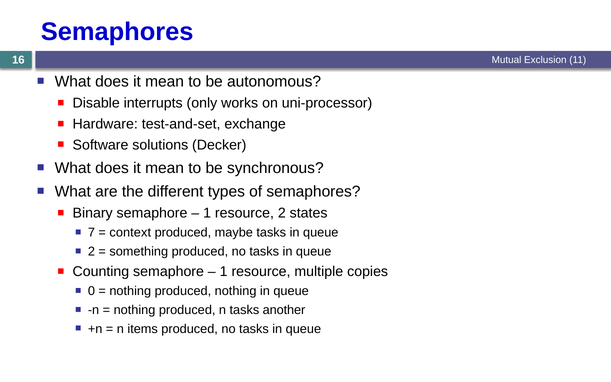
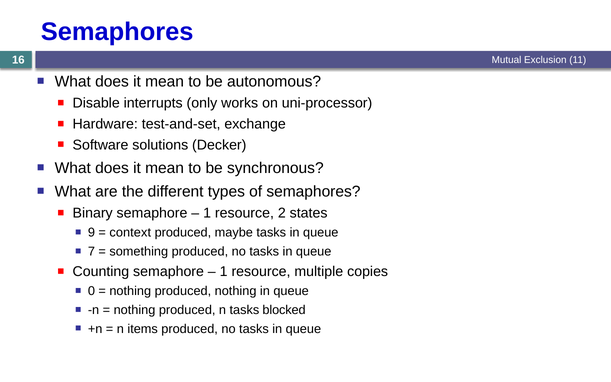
7: 7 -> 9 (91, 233)
2: 2 -> 7 (91, 251)
another: another -> blocked (284, 310)
